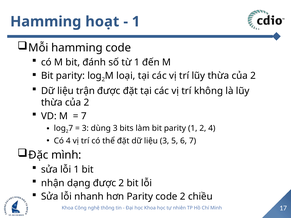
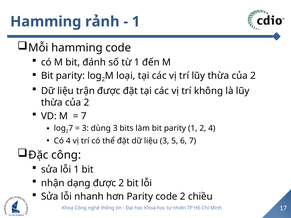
hoạt: hoạt -> rảnh (102, 22)
Đặc mình: mình -> công (66, 155)
